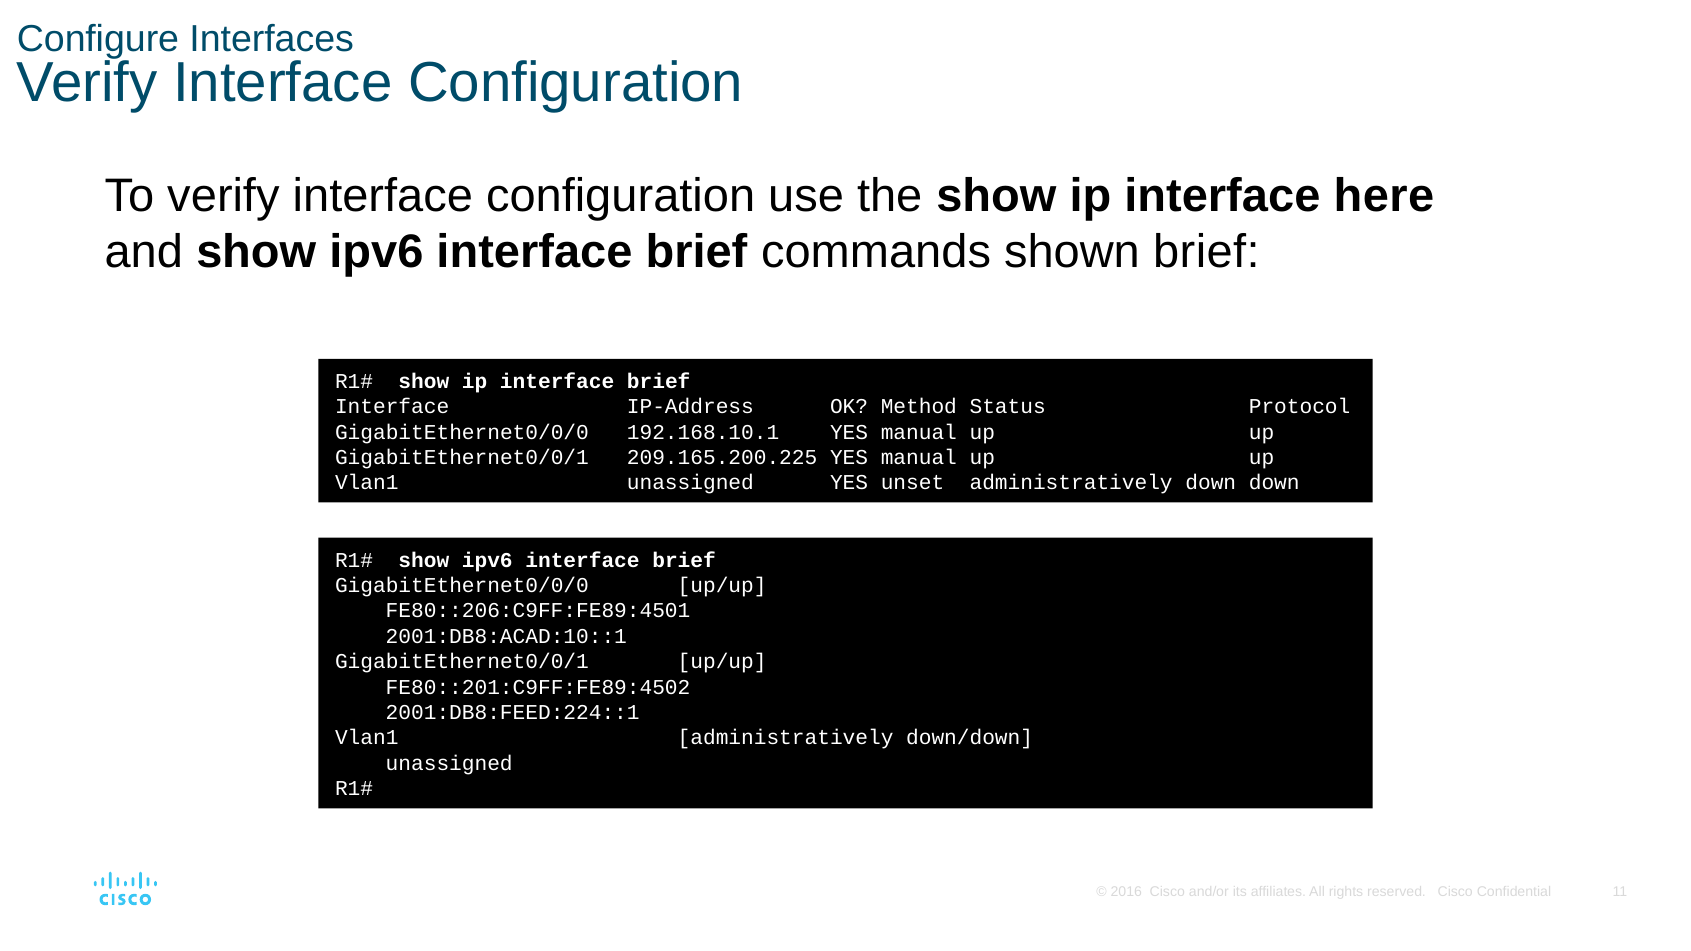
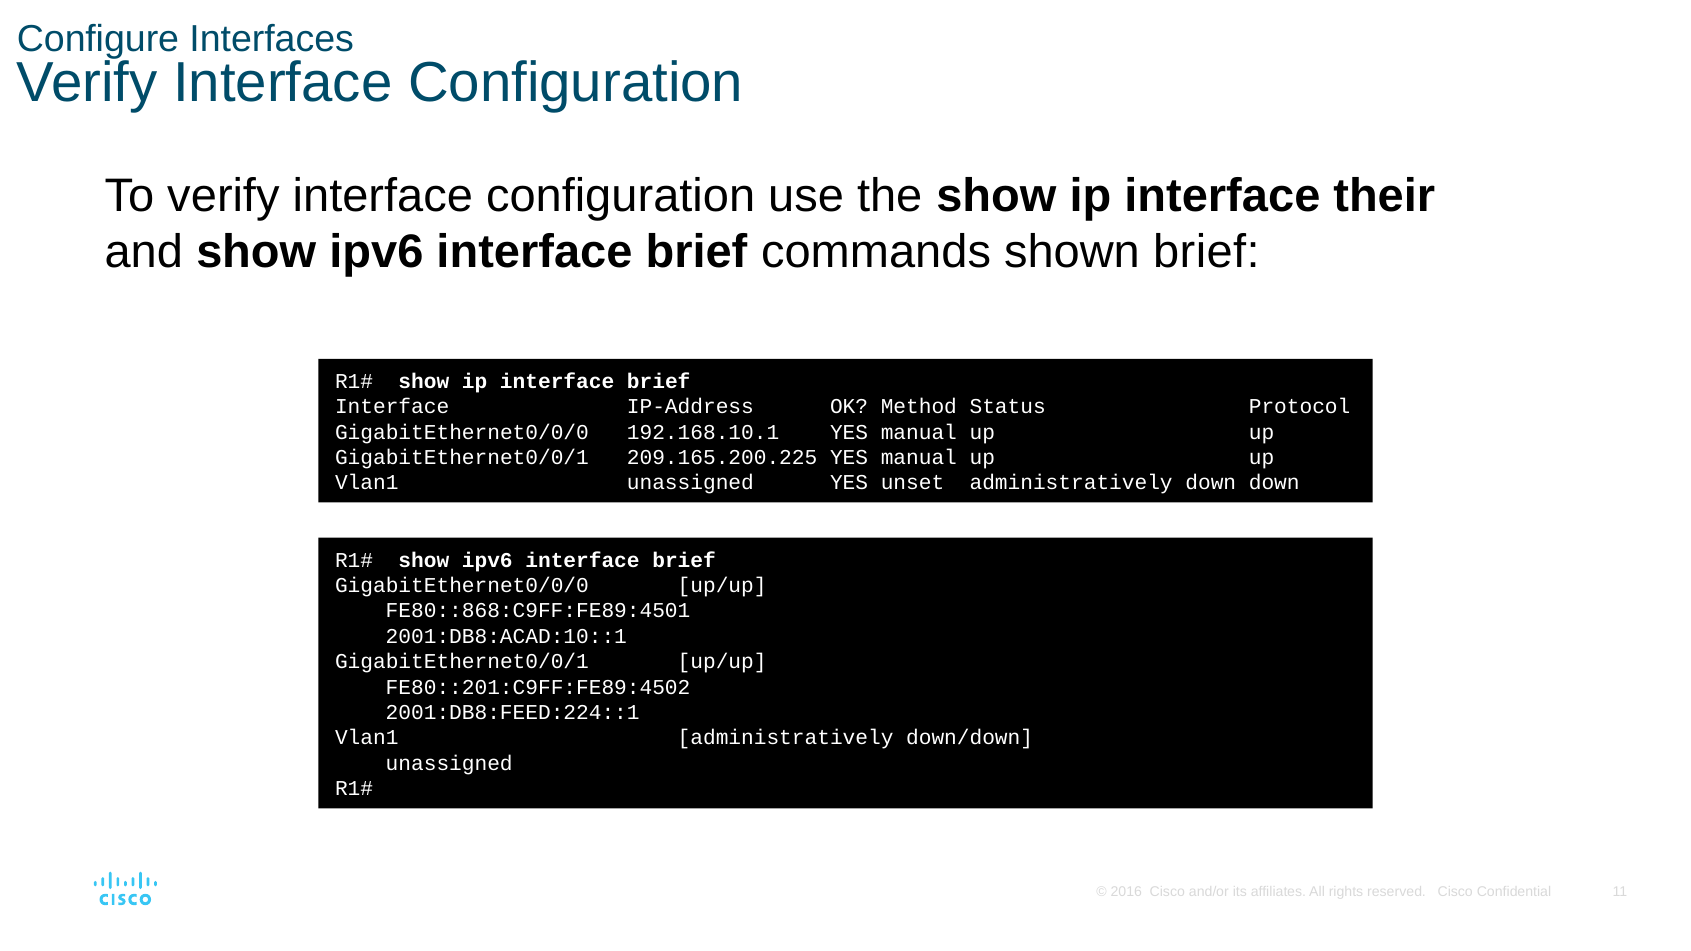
here: here -> their (1384, 196)
FE80::206:C9FF:FE89:4501: FE80::206:C9FF:FE89:4501 -> FE80::868:C9FF:FE89:4501 (538, 611)
